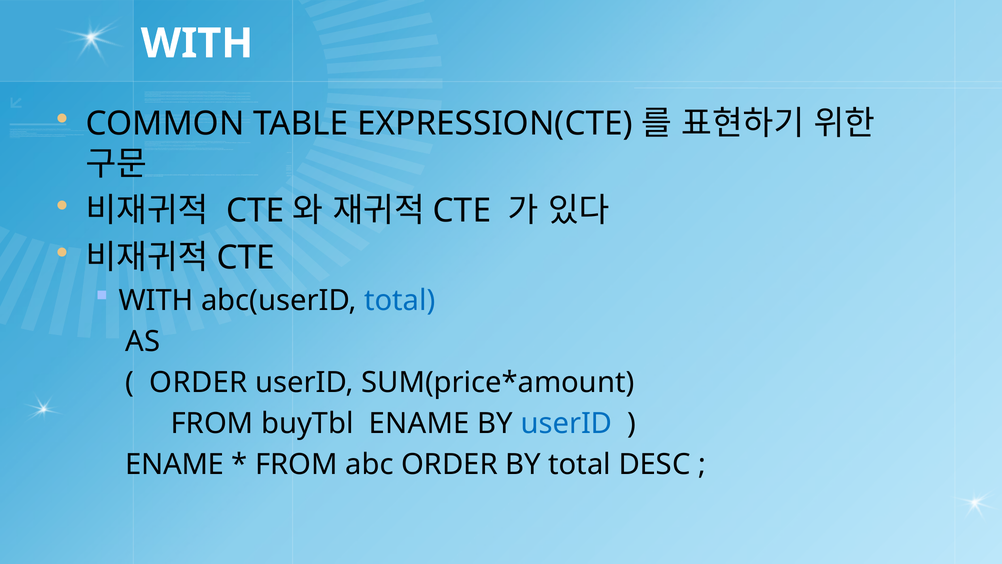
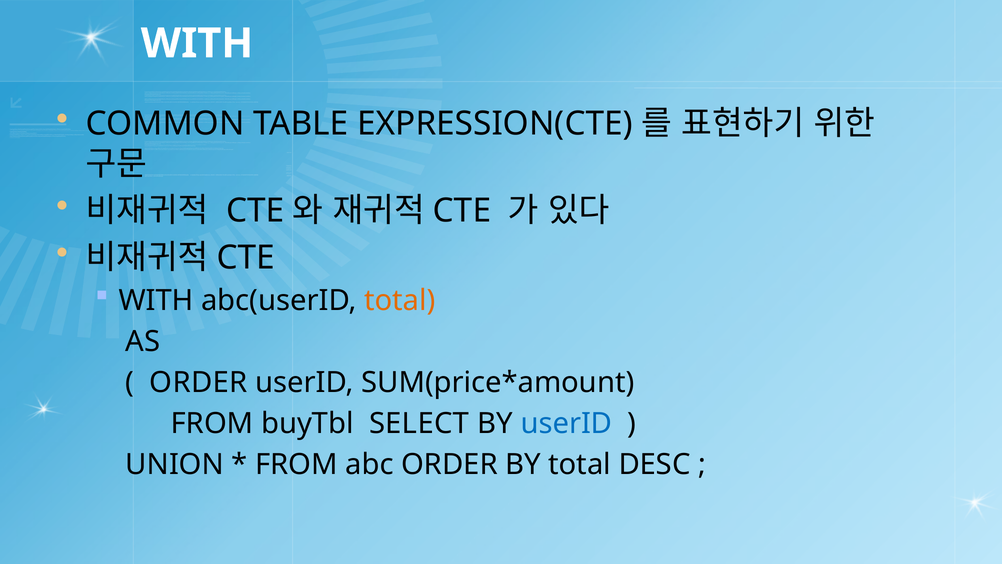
total colour: blue -> orange (400, 301)
buyTbl ENAME: ENAME -> SELECT (419, 423)
ENAME: ENAME -> UNION (175, 464)
